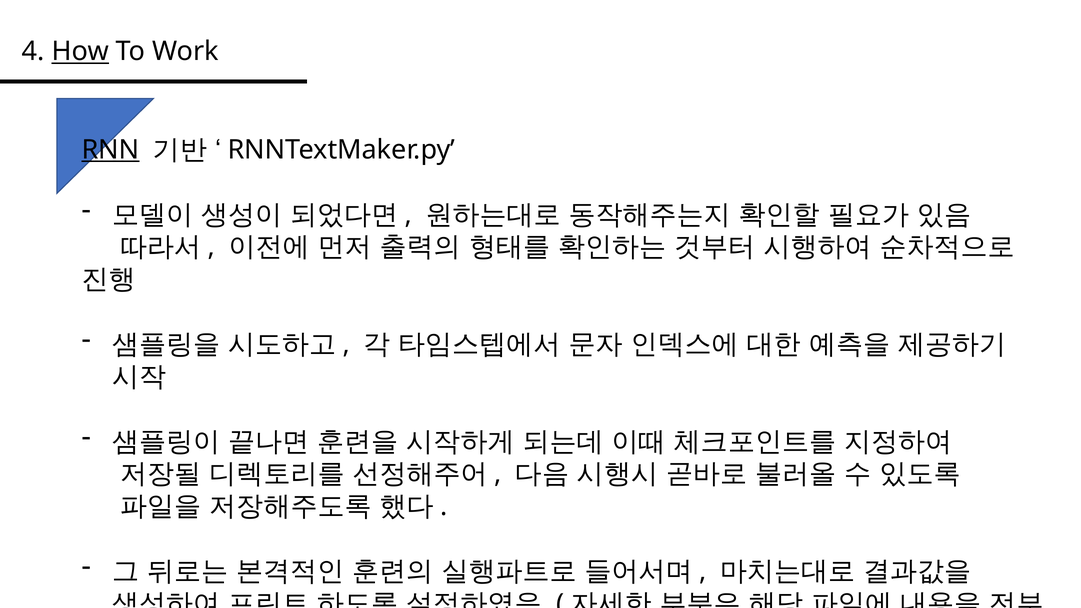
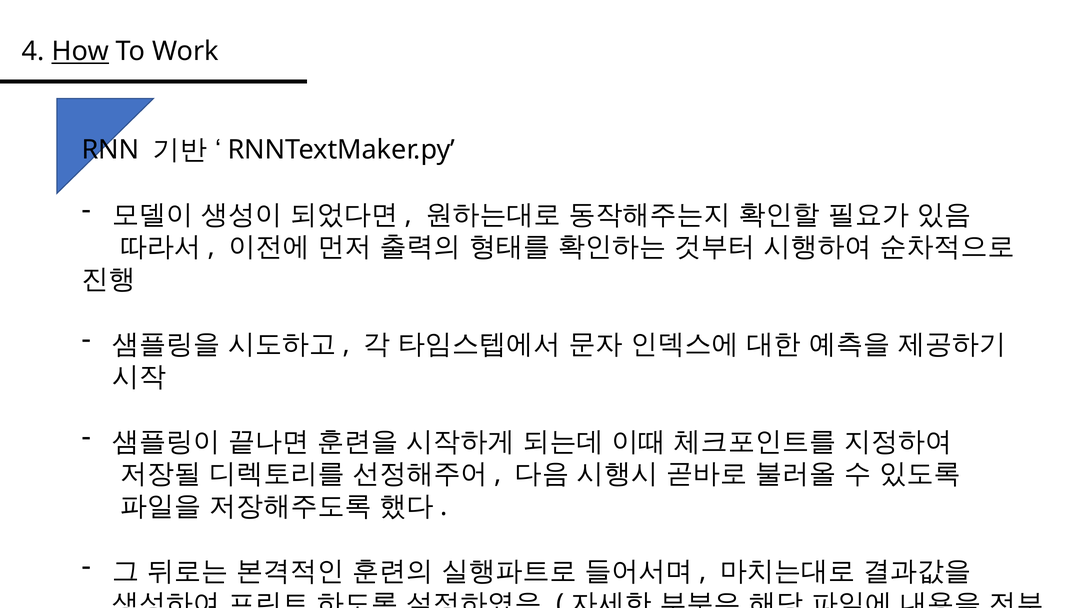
RNN underline: present -> none (111, 150)
